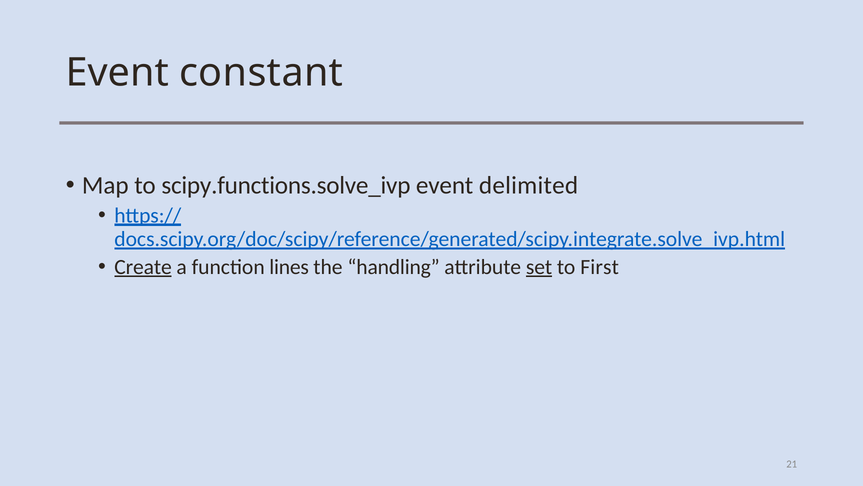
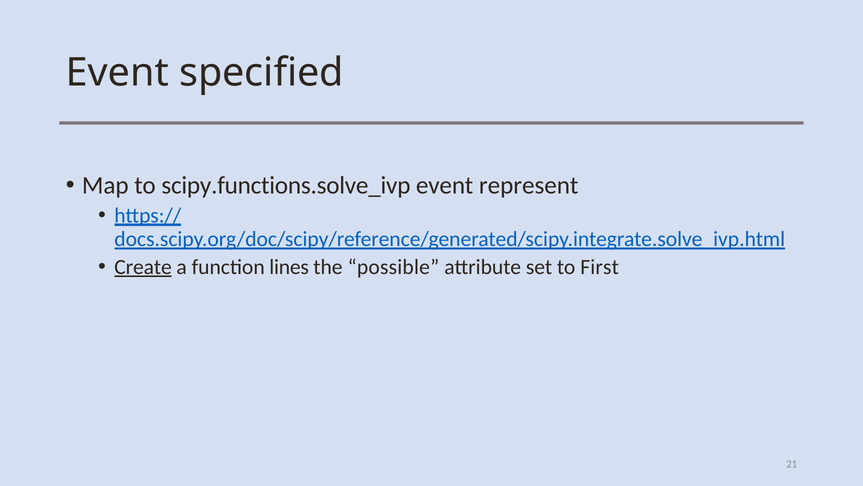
constant: constant -> specified (261, 72)
delimited: delimited -> represent (529, 185)
handling: handling -> possible (393, 267)
set underline: present -> none (539, 267)
